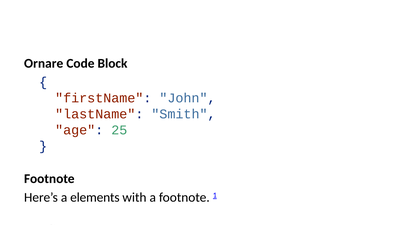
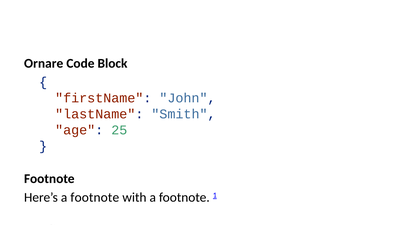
Here’s a elements: elements -> footnote (95, 198)
